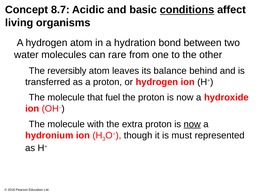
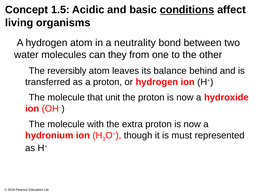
8.7: 8.7 -> 1.5 (60, 10)
hydration: hydration -> neutrality (135, 43)
rare: rare -> they (117, 55)
fuel: fuel -> unit (113, 97)
now underline: present -> none (192, 124)
